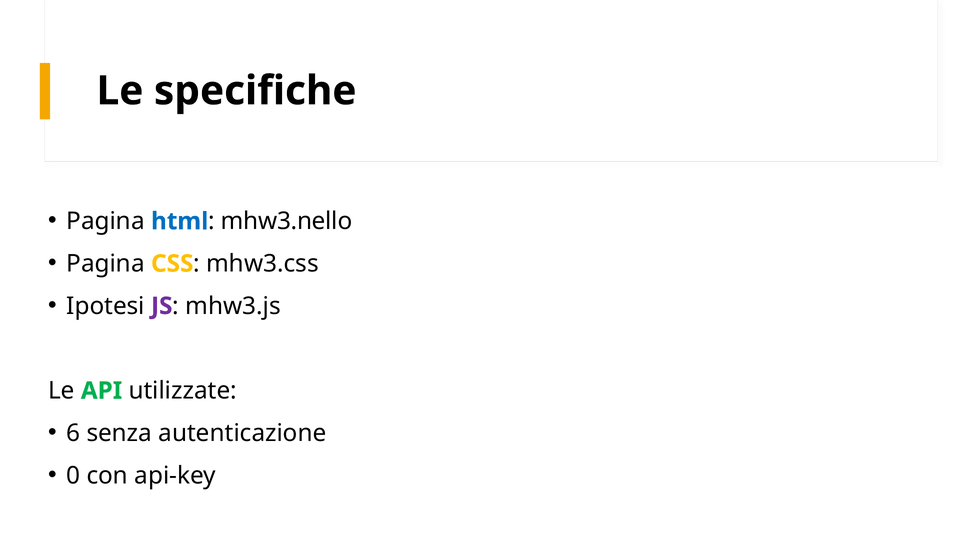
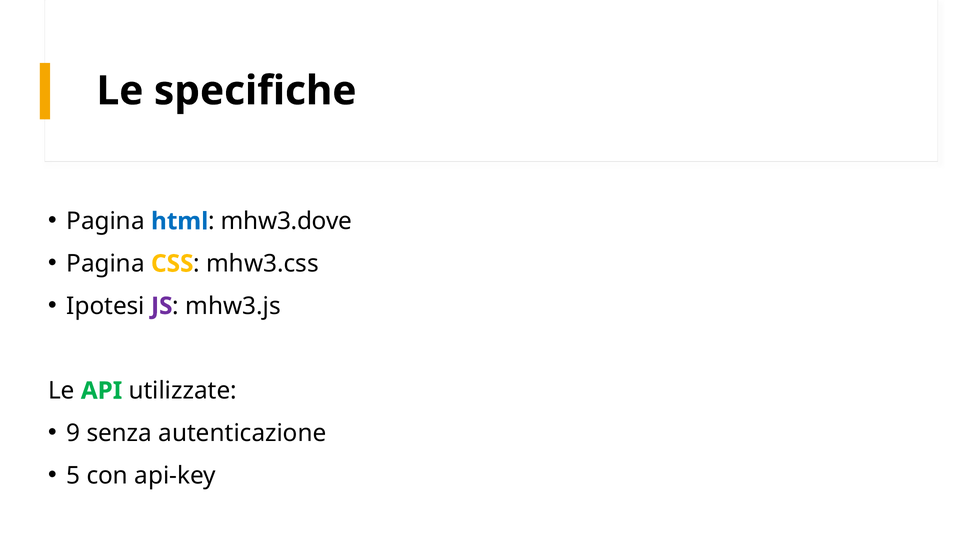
mhw3.nello: mhw3.nello -> mhw3.dove (287, 221)
6: 6 -> 9 (73, 433)
0: 0 -> 5 (73, 475)
